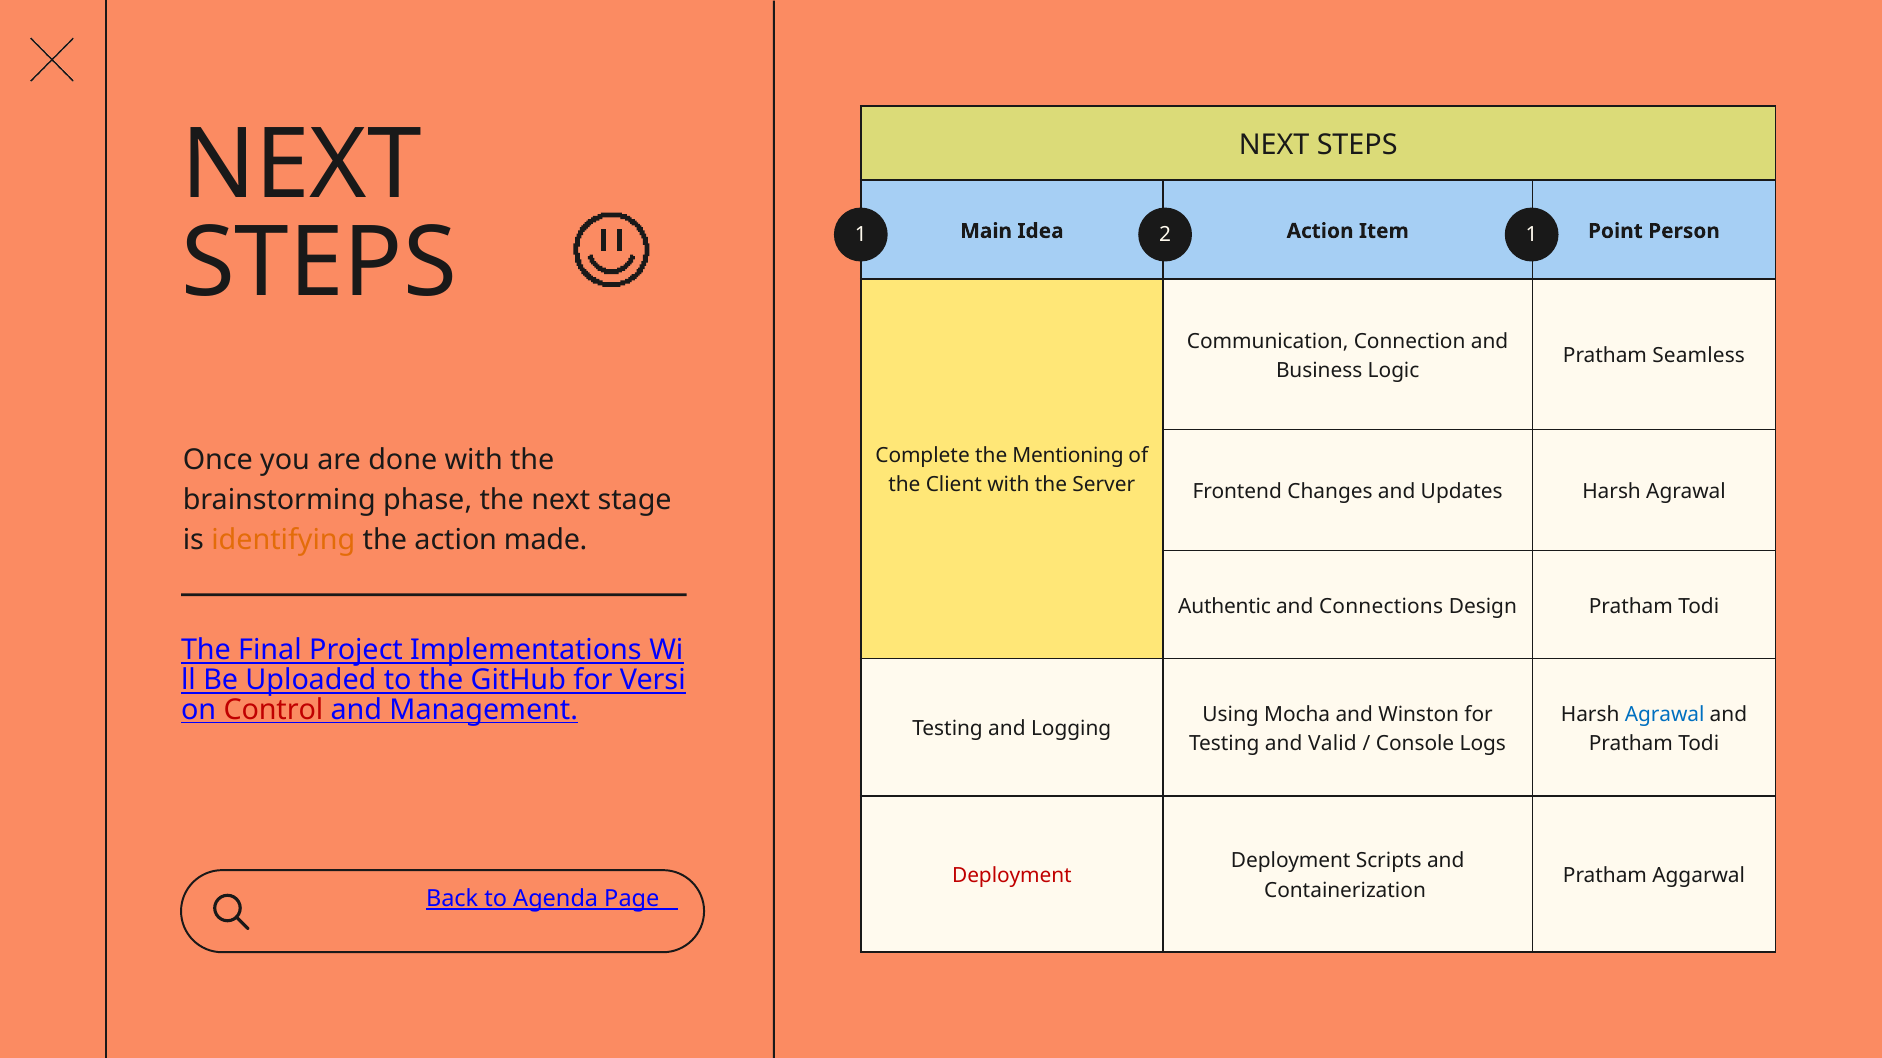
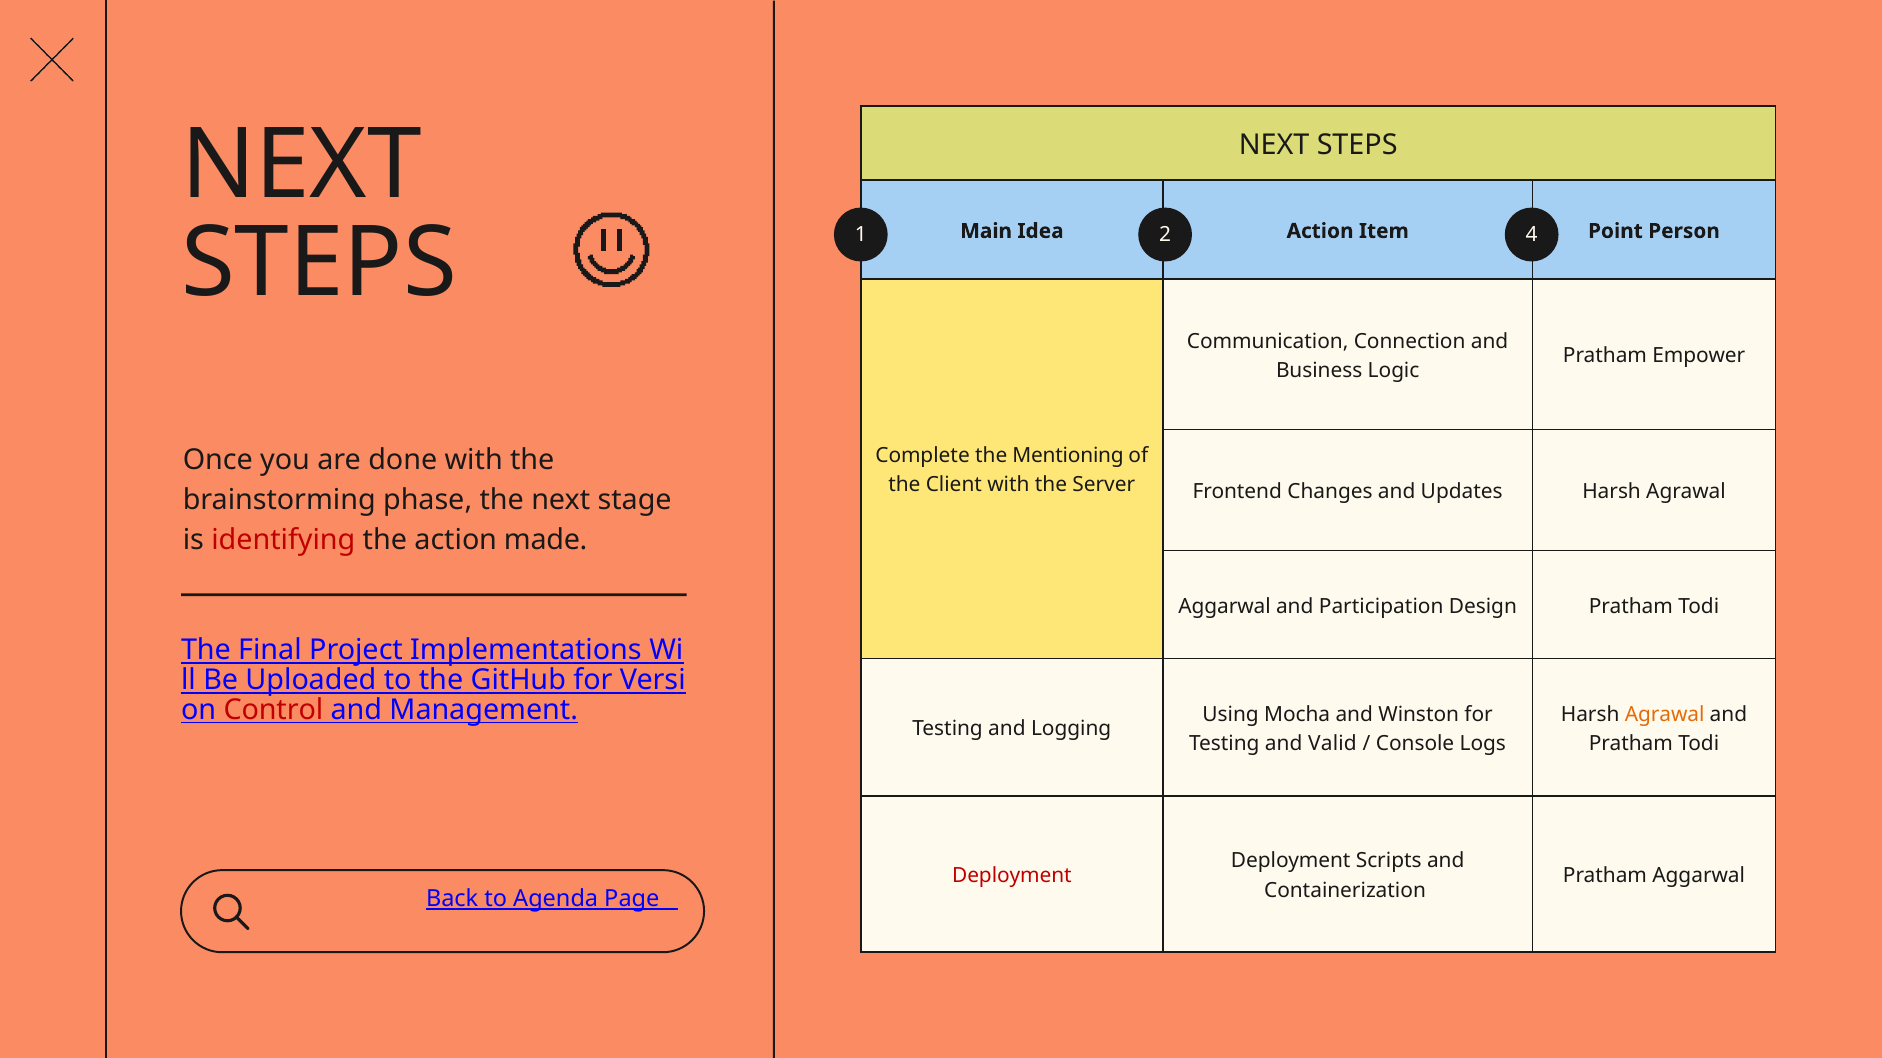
2 1: 1 -> 4 (1532, 235)
Seamless: Seamless -> Empower (1699, 356)
identifying colour: orange -> red (283, 540)
Authentic: Authentic -> Aggarwal (1225, 607)
Connections: Connections -> Participation (1381, 607)
Agrawal colour: blue -> orange (1665, 715)
